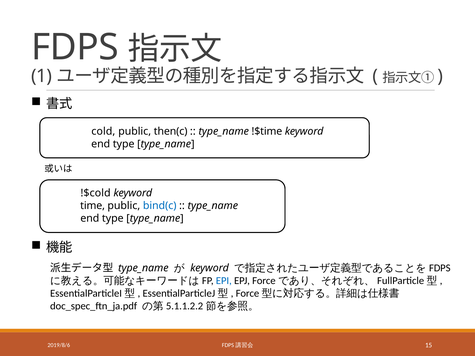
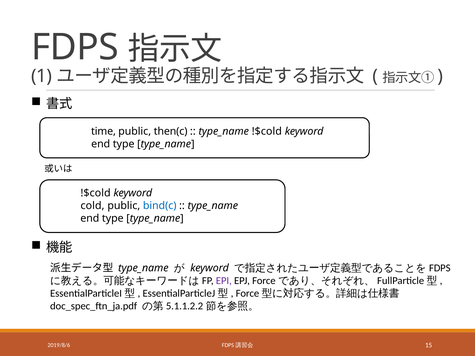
cold: cold -> time (103, 131)
type_name !$time: !$time -> !$cold (267, 131)
time: time -> cold (93, 206)
EPI colour: blue -> purple (224, 281)
